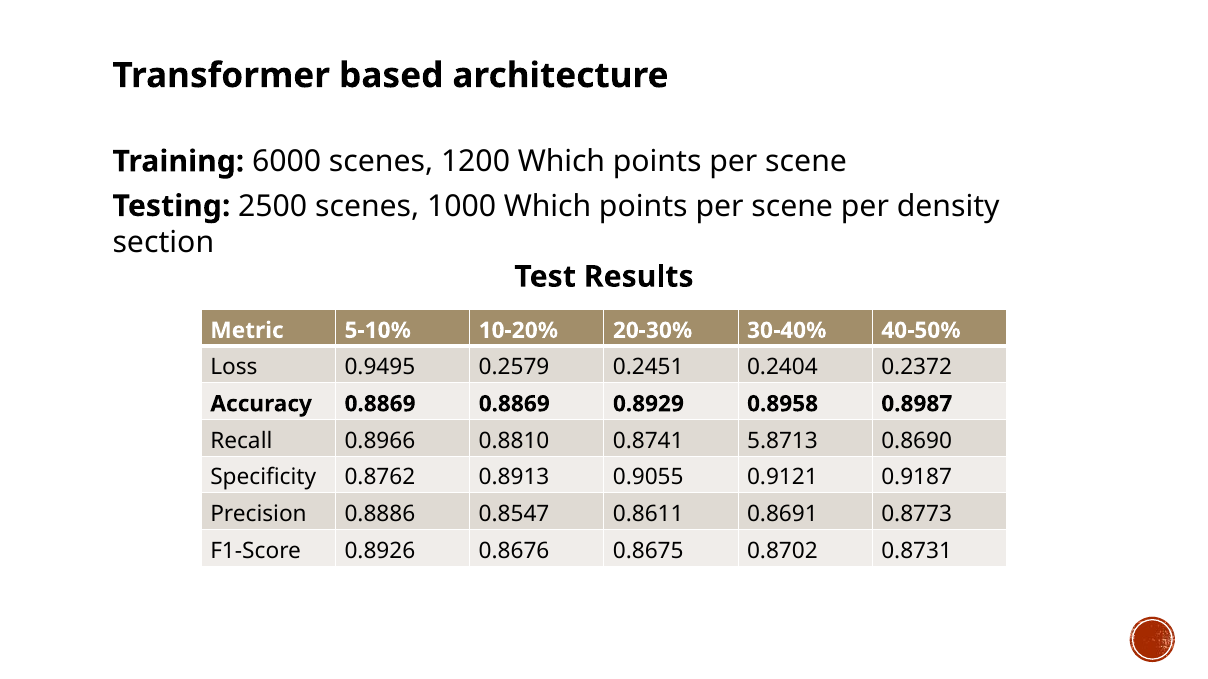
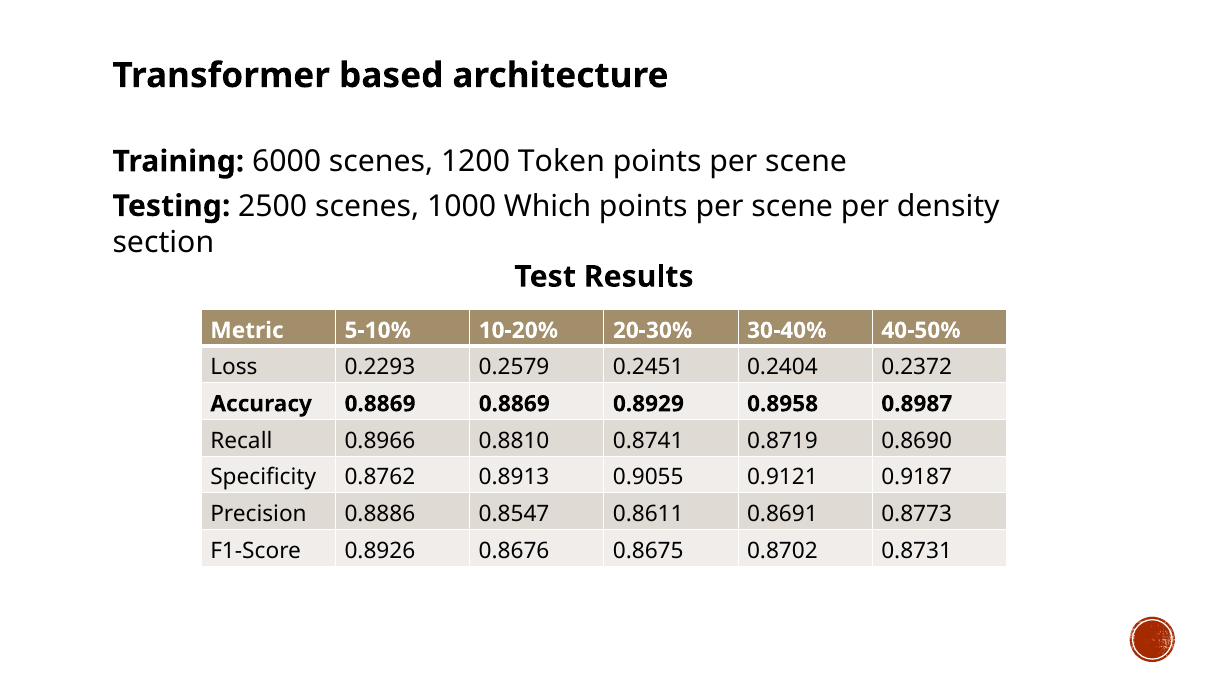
1200 Which: Which -> Token (561, 162)
0.9495: 0.9495 -> 0.2293 (380, 367)
5.8713: 5.8713 -> 0.8719 (782, 441)
